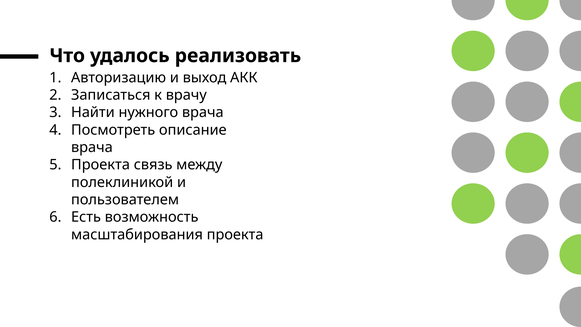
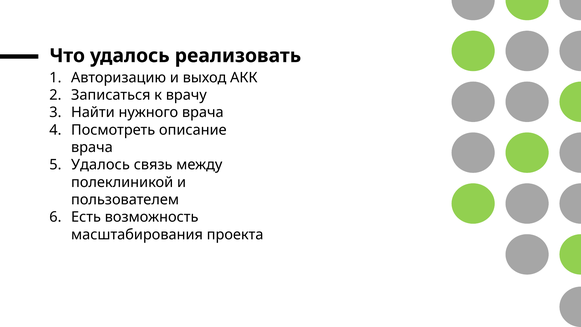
Проекта: Проекта -> Удалось (100, 165)
